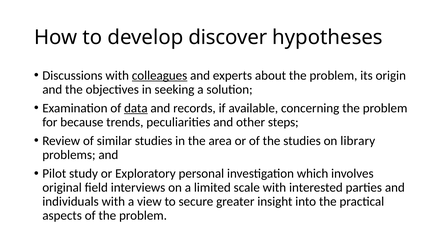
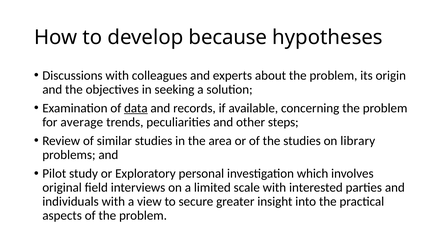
discover: discover -> because (228, 37)
colleagues underline: present -> none (160, 75)
because: because -> average (82, 122)
